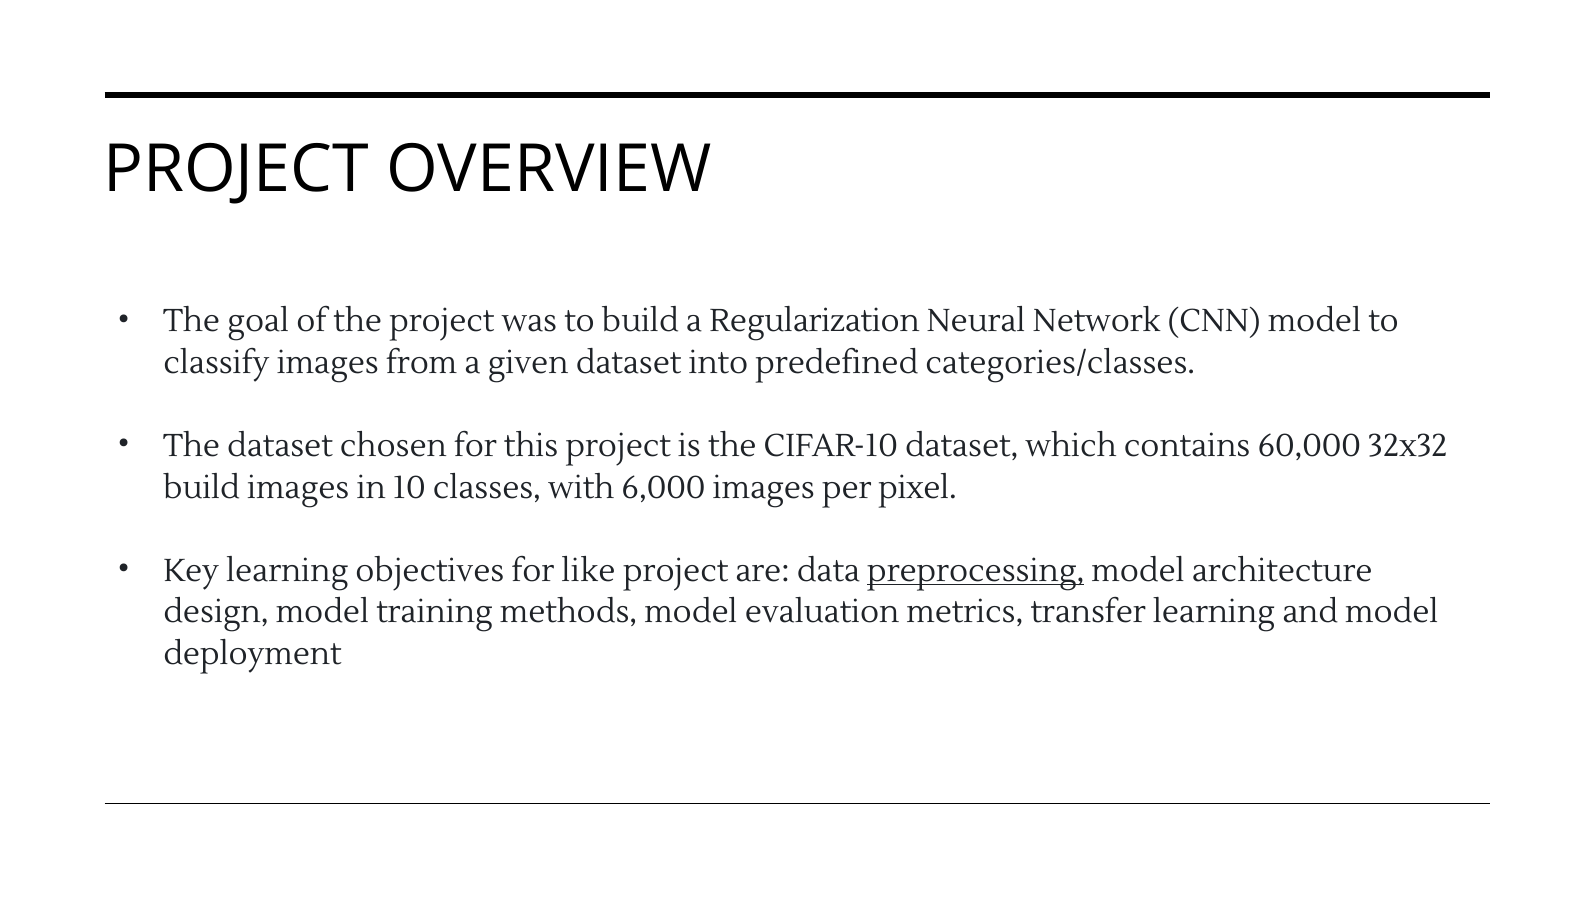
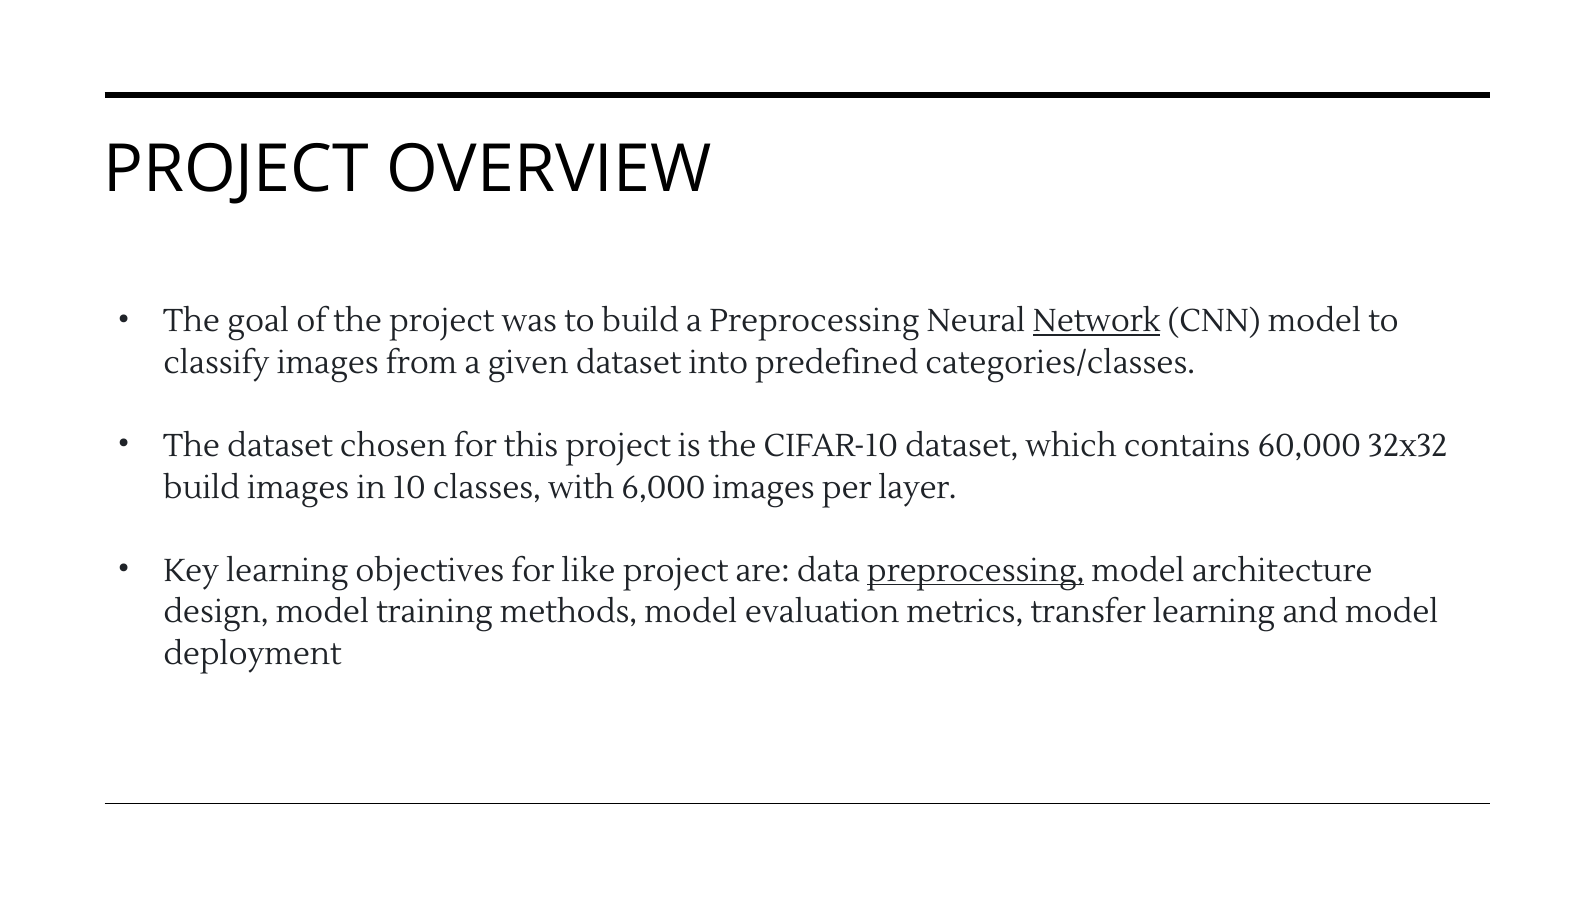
a Regularization: Regularization -> Preprocessing (814, 322)
Network underline: none -> present (1097, 322)
pixel: pixel -> layer (918, 488)
